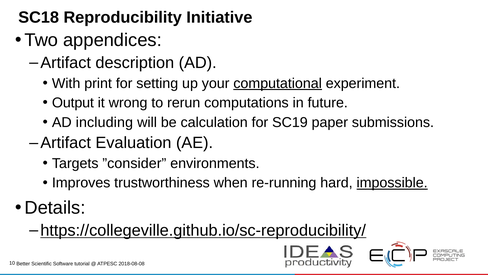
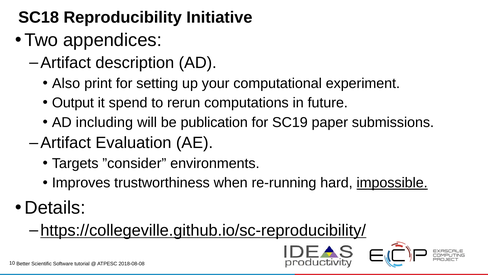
With: With -> Also (66, 83)
computational underline: present -> none (278, 83)
wrong: wrong -> spend (128, 103)
calculation: calculation -> publication (214, 122)
